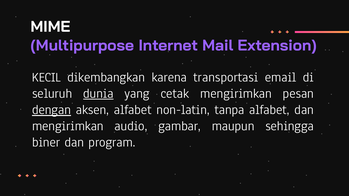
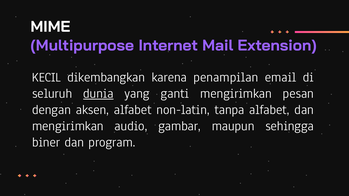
transportasi: transportasi -> penampilan (226, 77)
cetak: cetak -> ganti (175, 94)
dengan underline: present -> none (51, 110)
